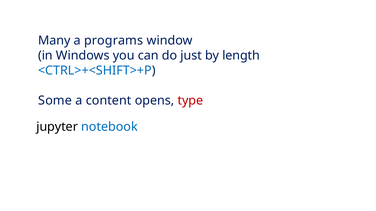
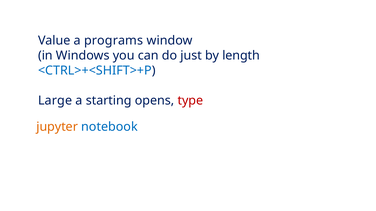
Many: Many -> Value (54, 41)
Some: Some -> Large (55, 101)
content: content -> starting (109, 101)
jupyter colour: black -> orange (57, 127)
